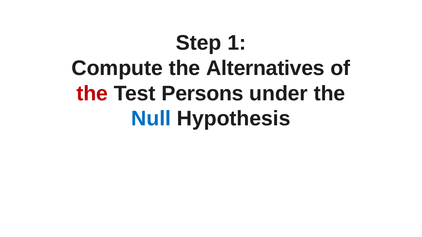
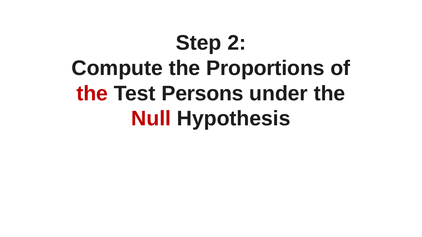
1: 1 -> 2 (237, 43)
Alternatives: Alternatives -> Proportions (265, 68)
Null colour: blue -> red (151, 119)
